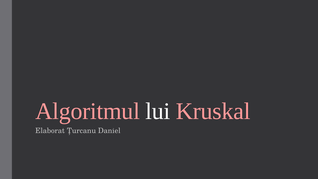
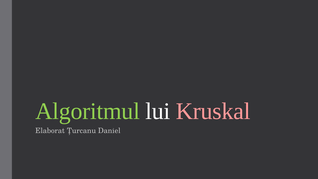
Algoritmul colour: pink -> light green (88, 111)
